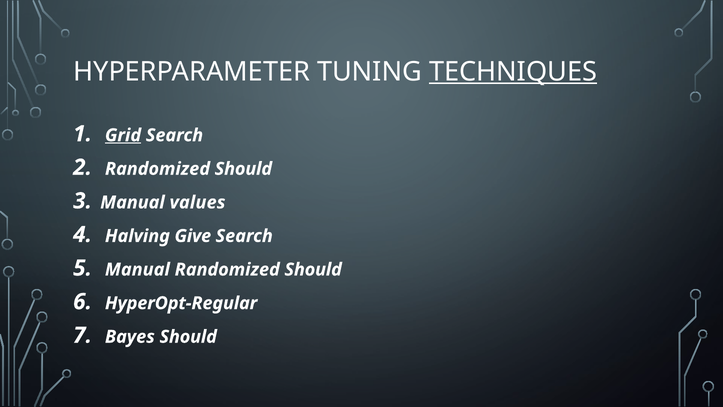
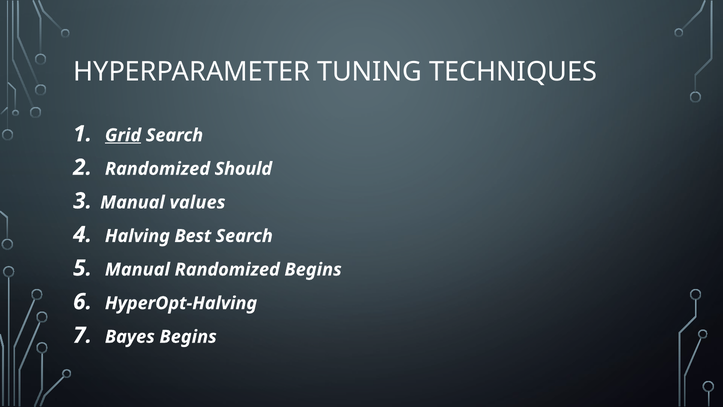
TECHNIQUES underline: present -> none (513, 71)
Give: Give -> Best (193, 236)
Should: Should -> Begins (313, 269)
HyperOpt-Regular: HyperOpt-Regular -> HyperOpt-Halving (181, 303)
Bayes Should: Should -> Begins (188, 337)
